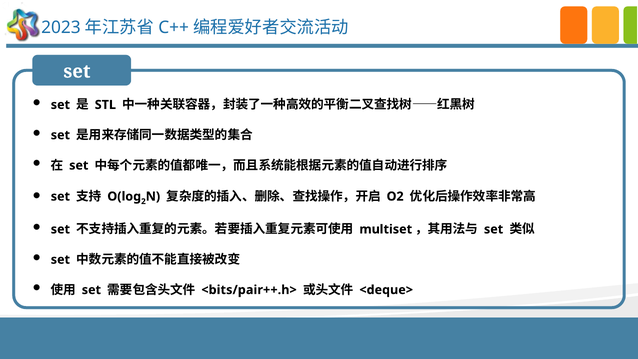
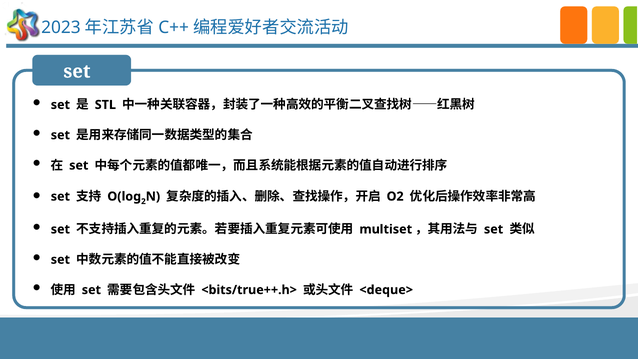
<bits/pair++.h>: <bits/pair++.h> -> <bits/true++.h> (249, 290)
